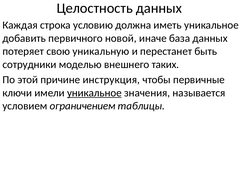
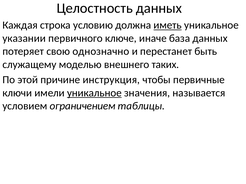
иметь underline: none -> present (168, 25)
добавить: добавить -> указании (24, 38)
новой: новой -> ключе (121, 38)
уникальную: уникальную -> однозначно (101, 52)
сотрудники: сотрудники -> служащему (29, 65)
